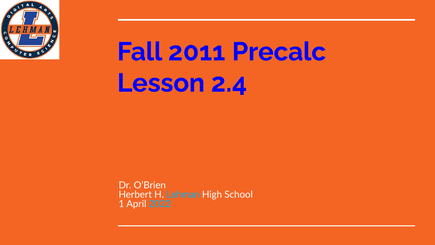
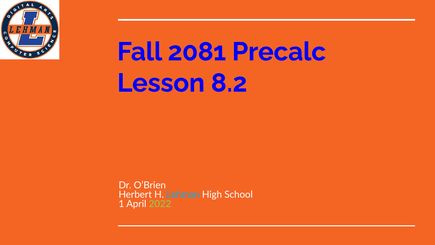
2011: 2011 -> 2081 (197, 52)
2.4: 2.4 -> 8.2 (229, 83)
2022 colour: light blue -> light green (160, 204)
